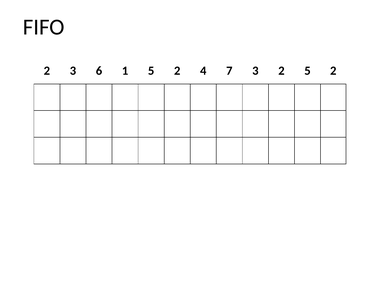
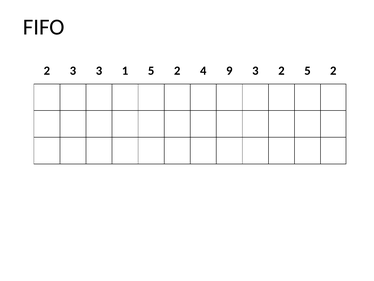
3 6: 6 -> 3 (99, 71)
7: 7 -> 9 (229, 71)
